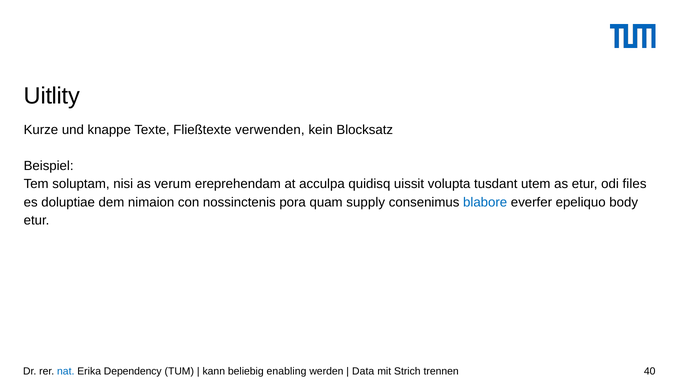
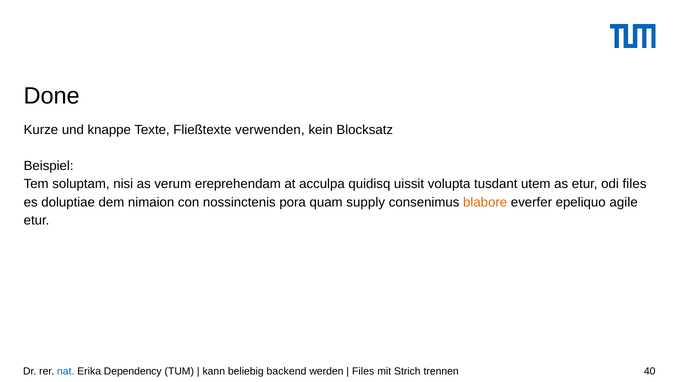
Uitlity: Uitlity -> Done (52, 96)
blabore colour: blue -> orange (485, 202)
body: body -> agile (624, 202)
enabling: enabling -> backend (286, 371)
Data: Data -> Files (363, 371)
